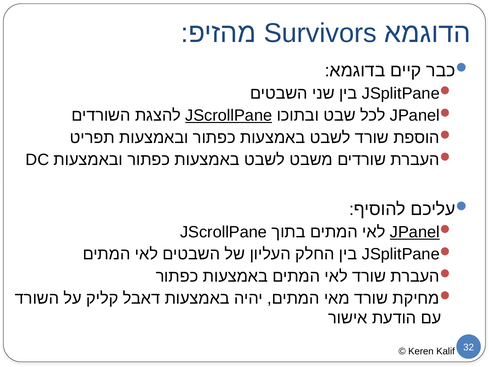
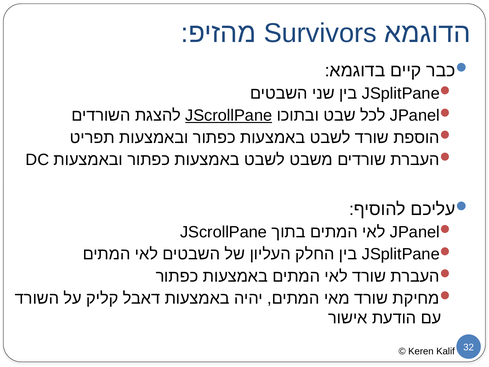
JPanel underline: present -> none (415, 232)
